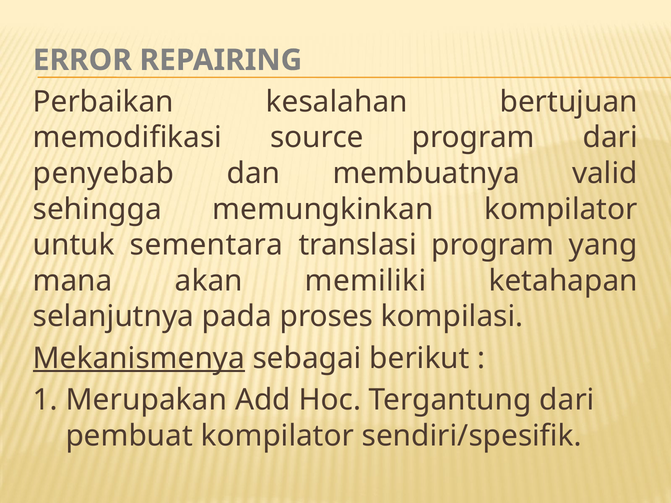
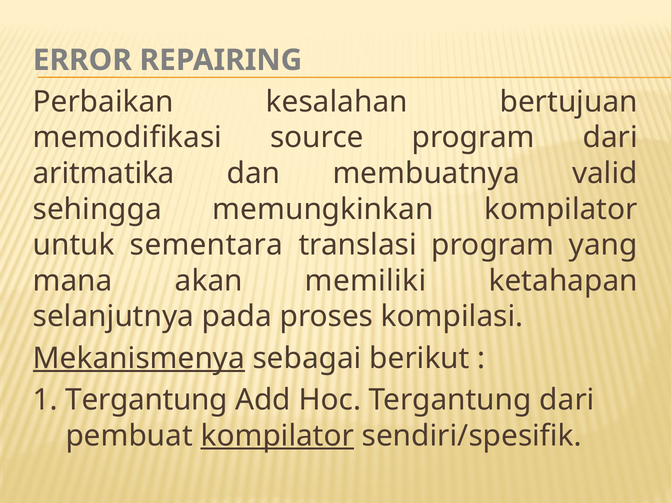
penyebab: penyebab -> aritmatika (104, 173)
1 Merupakan: Merupakan -> Tergantung (147, 400)
kompilator underline: none -> present (277, 436)
